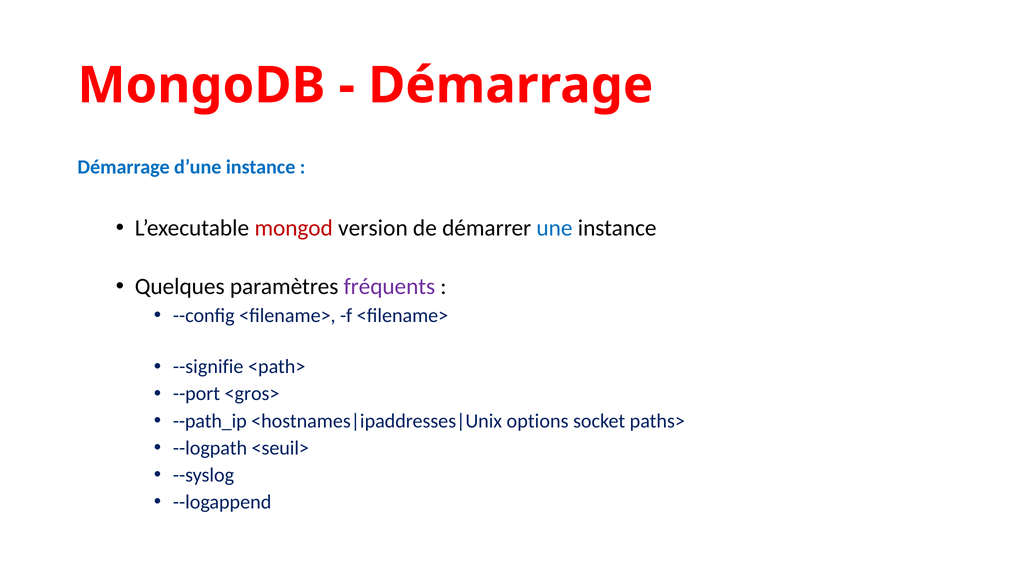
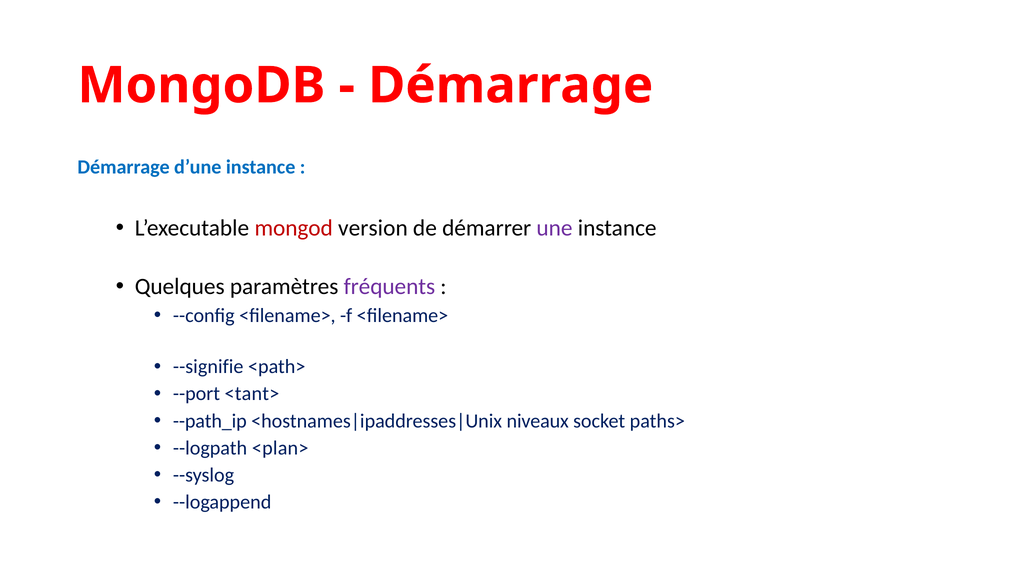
une colour: blue -> purple (555, 228)
<gros>: <gros> -> <tant> (252, 394)
options: options -> niveaux (538, 421)
<seuil>: <seuil> -> <plan> (280, 448)
